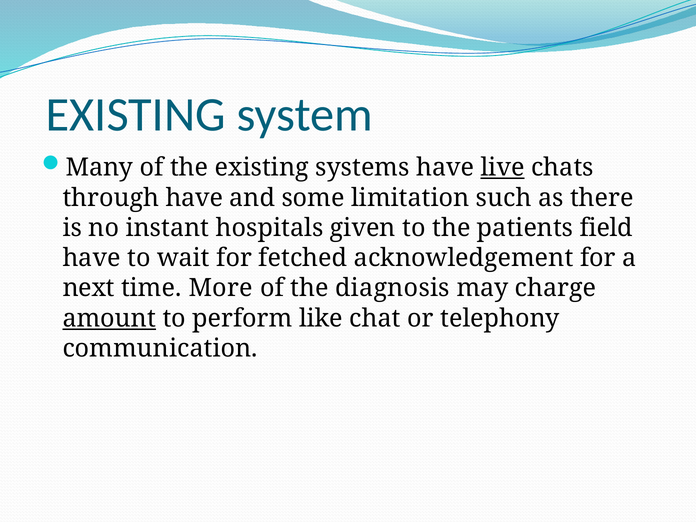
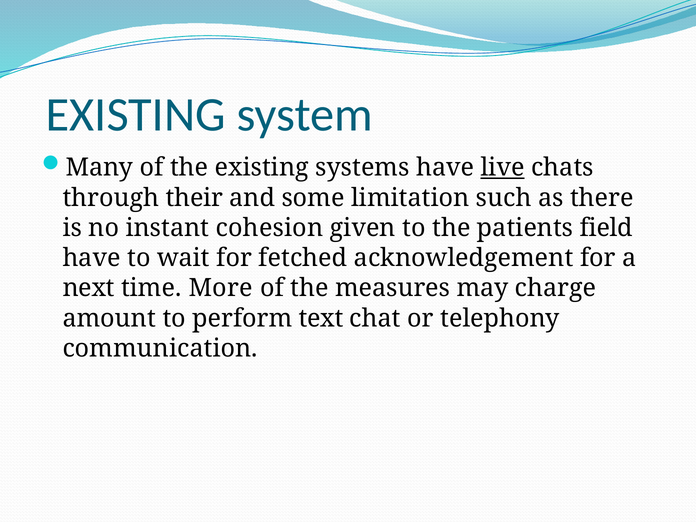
through have: have -> their (194, 198)
hospitals: hospitals -> cohesion (270, 228)
diagnosis: diagnosis -> measures (393, 288)
amount underline: present -> none (109, 318)
like: like -> text (321, 318)
